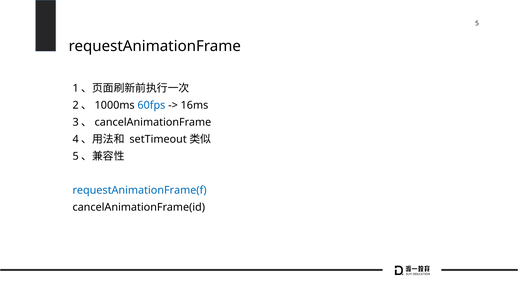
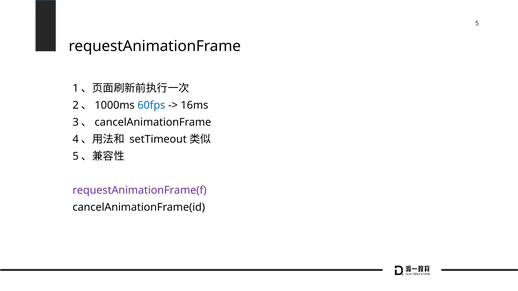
requestAnimationFrame(f colour: blue -> purple (140, 191)
